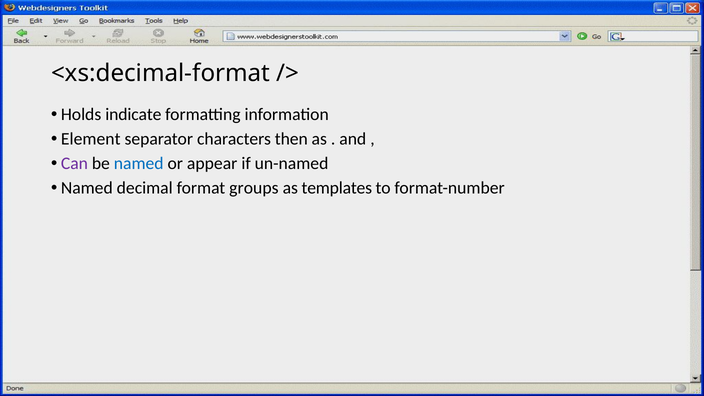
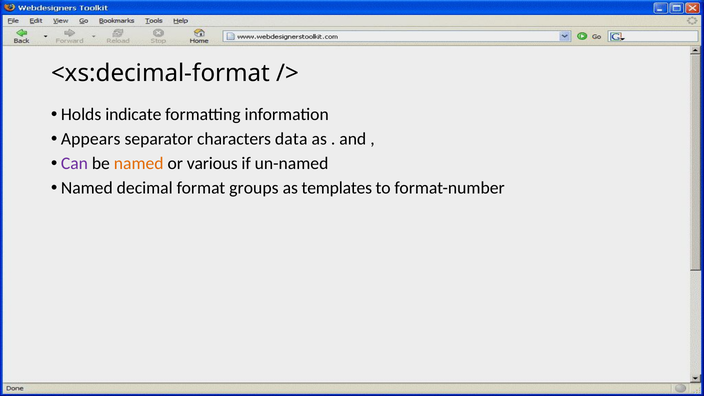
Element: Element -> Appears (91, 139)
then: then -> data (291, 139)
named colour: blue -> orange (139, 164)
appear: appear -> various (212, 164)
